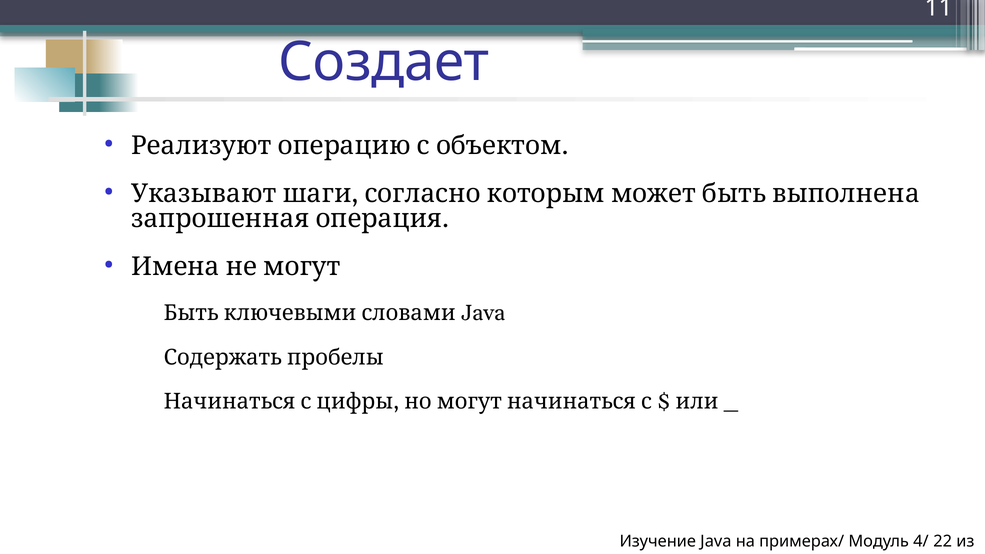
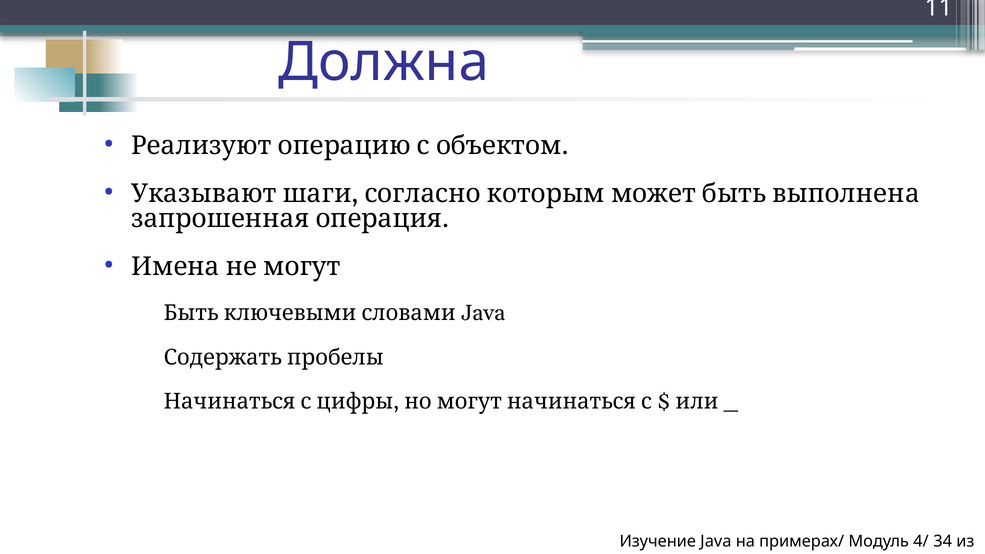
Создает: Создает -> Должна (384, 62)
22: 22 -> 34 (943, 542)
